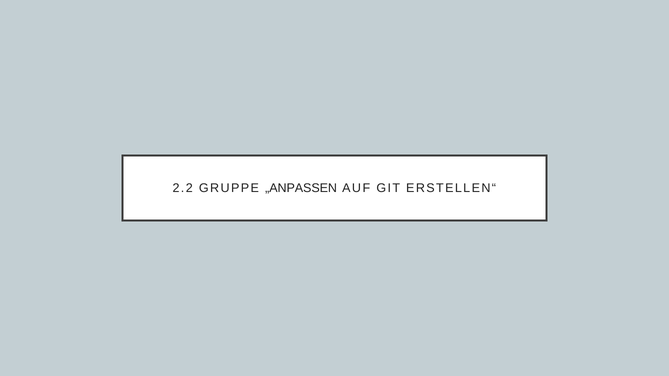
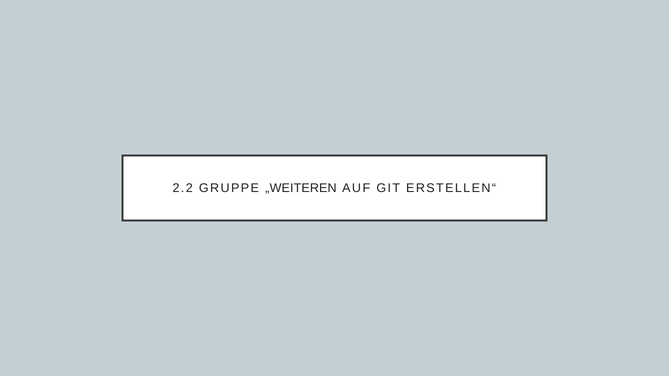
„ANPASSEN: „ANPASSEN -> „WEITEREN (301, 188)
